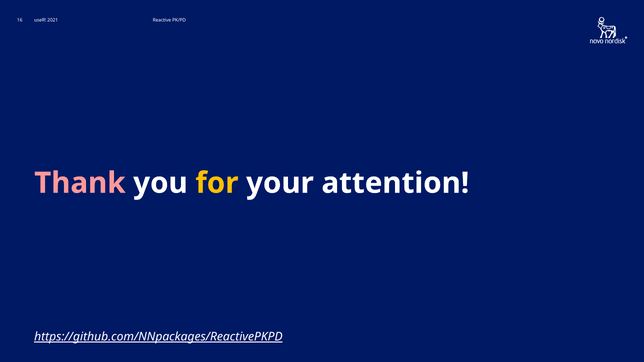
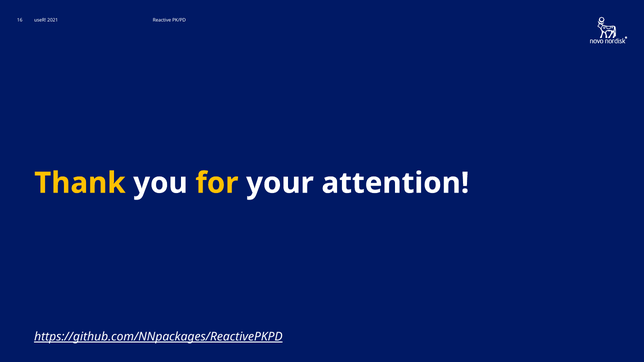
Thank colour: pink -> yellow (80, 183)
